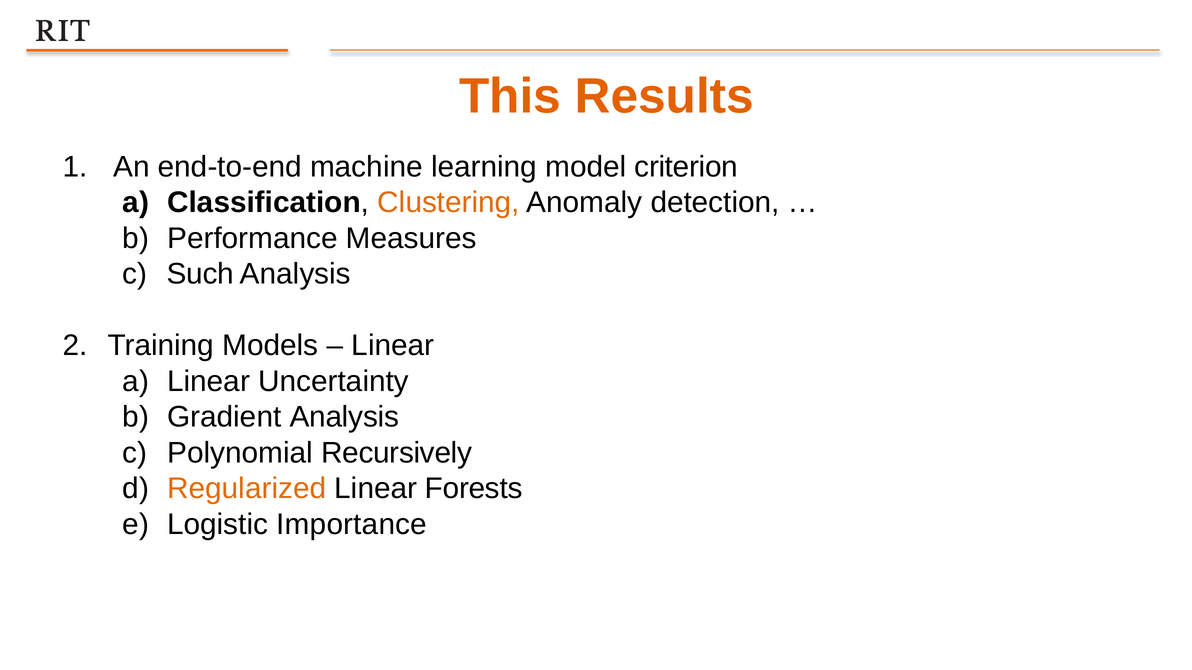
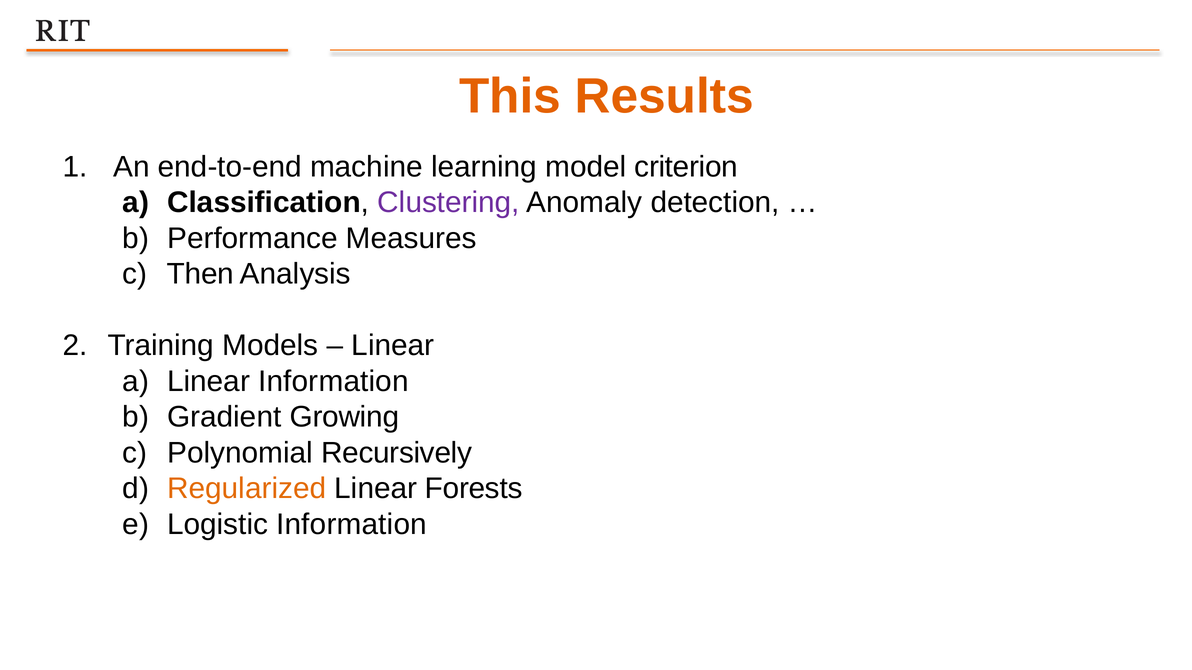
Clustering colour: orange -> purple (449, 203)
Such: Such -> Then (200, 274)
Linear Uncertainty: Uncertainty -> Information (333, 382)
Gradient Analysis: Analysis -> Growing (344, 417)
Logistic Importance: Importance -> Information (352, 525)
